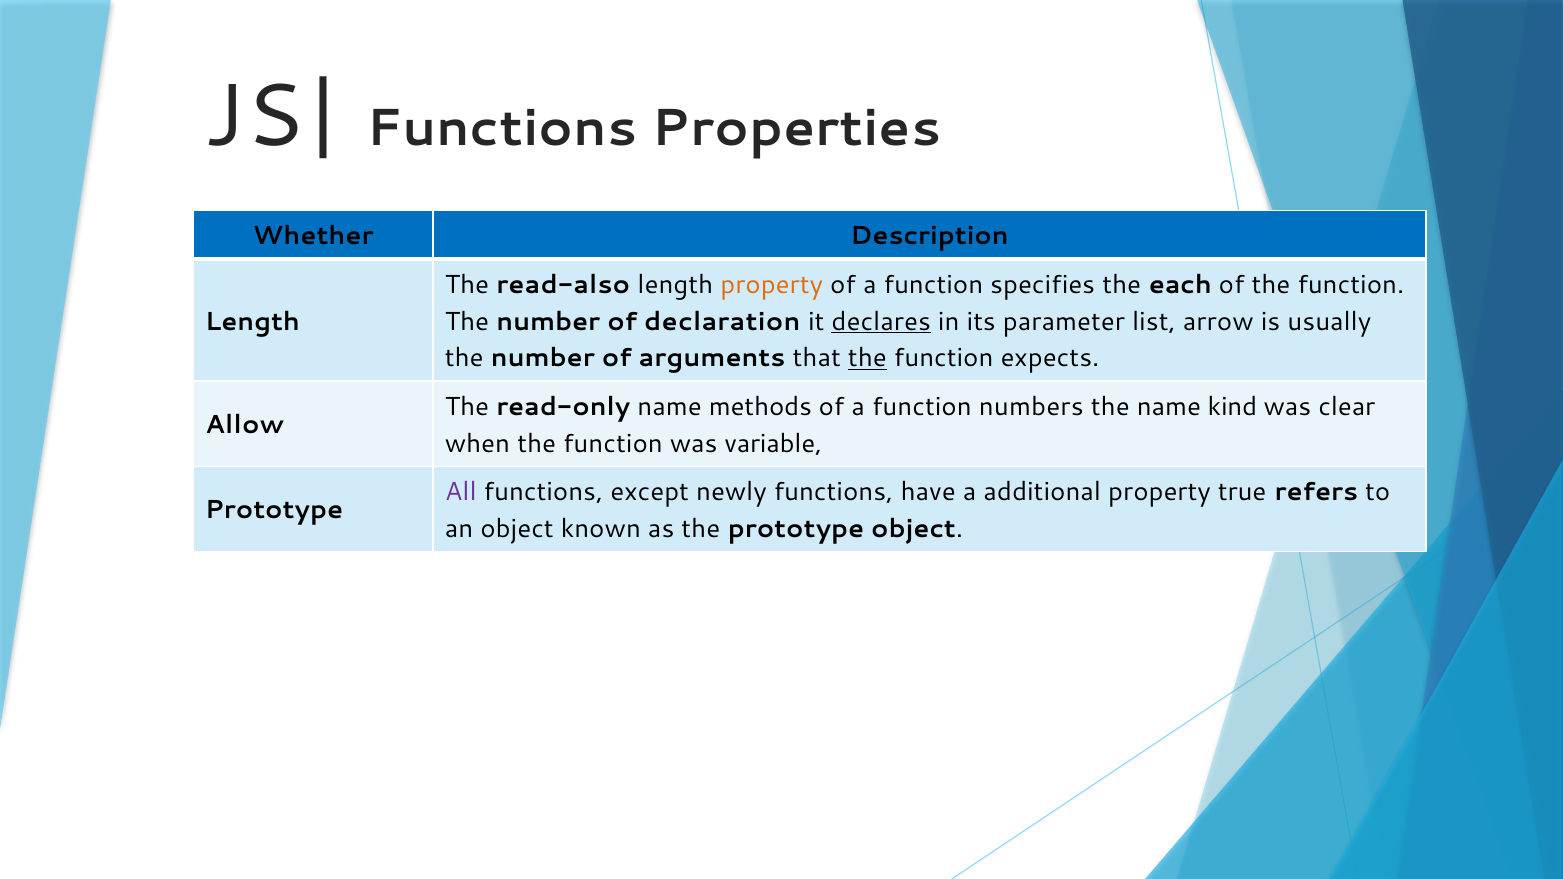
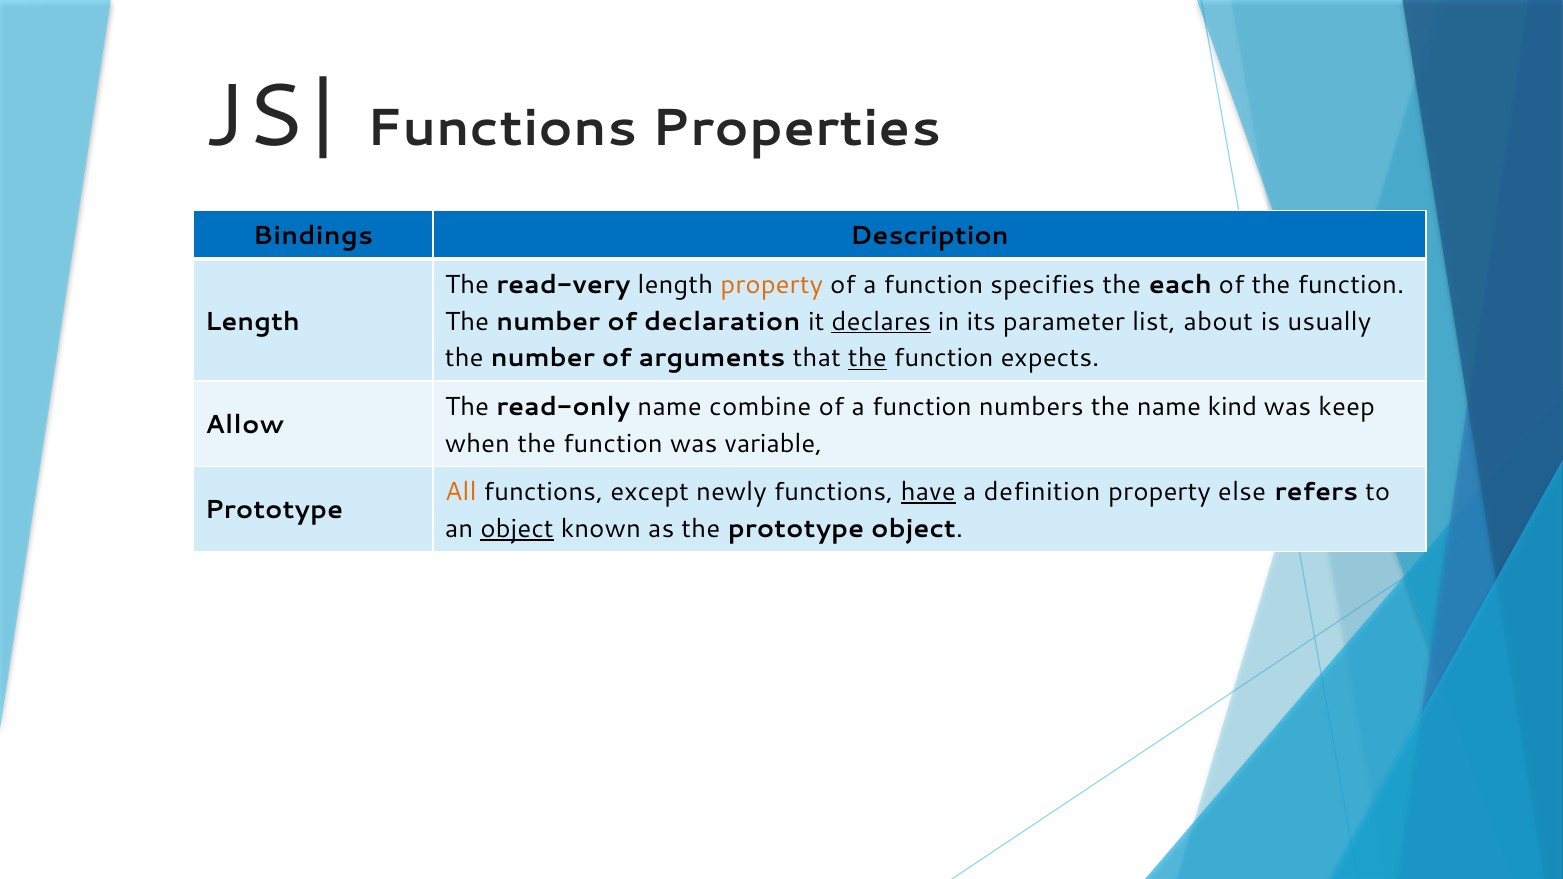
Whether: Whether -> Bindings (313, 236)
read-also: read-also -> read-very (563, 285)
arrow: arrow -> about (1218, 322)
methods: methods -> combine (760, 407)
clear: clear -> keep (1347, 407)
All colour: purple -> orange (461, 492)
have underline: none -> present (928, 492)
additional: additional -> definition (1042, 492)
true: true -> else (1242, 492)
object underline: none -> present (517, 529)
